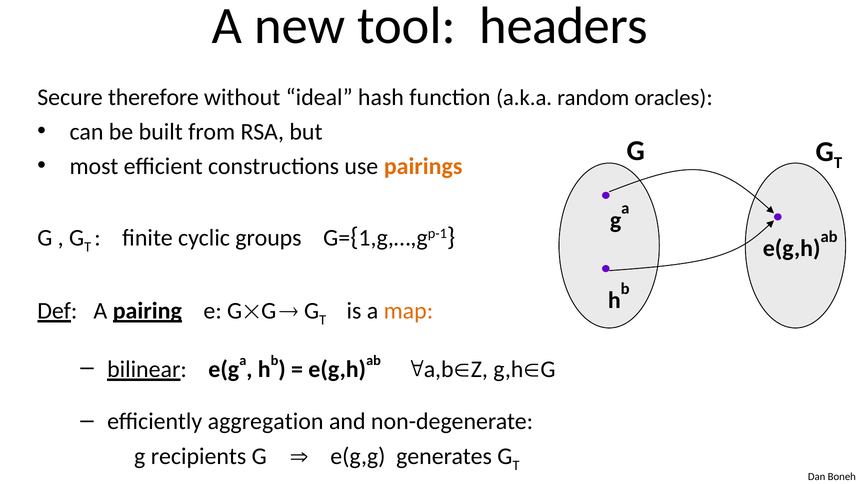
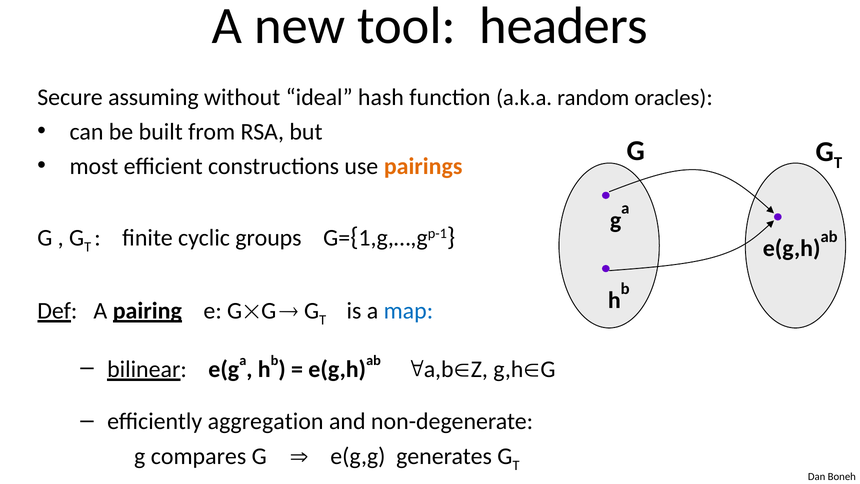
therefore: therefore -> assuming (153, 97)
map colour: orange -> blue (408, 311)
recipients: recipients -> compares (199, 456)
